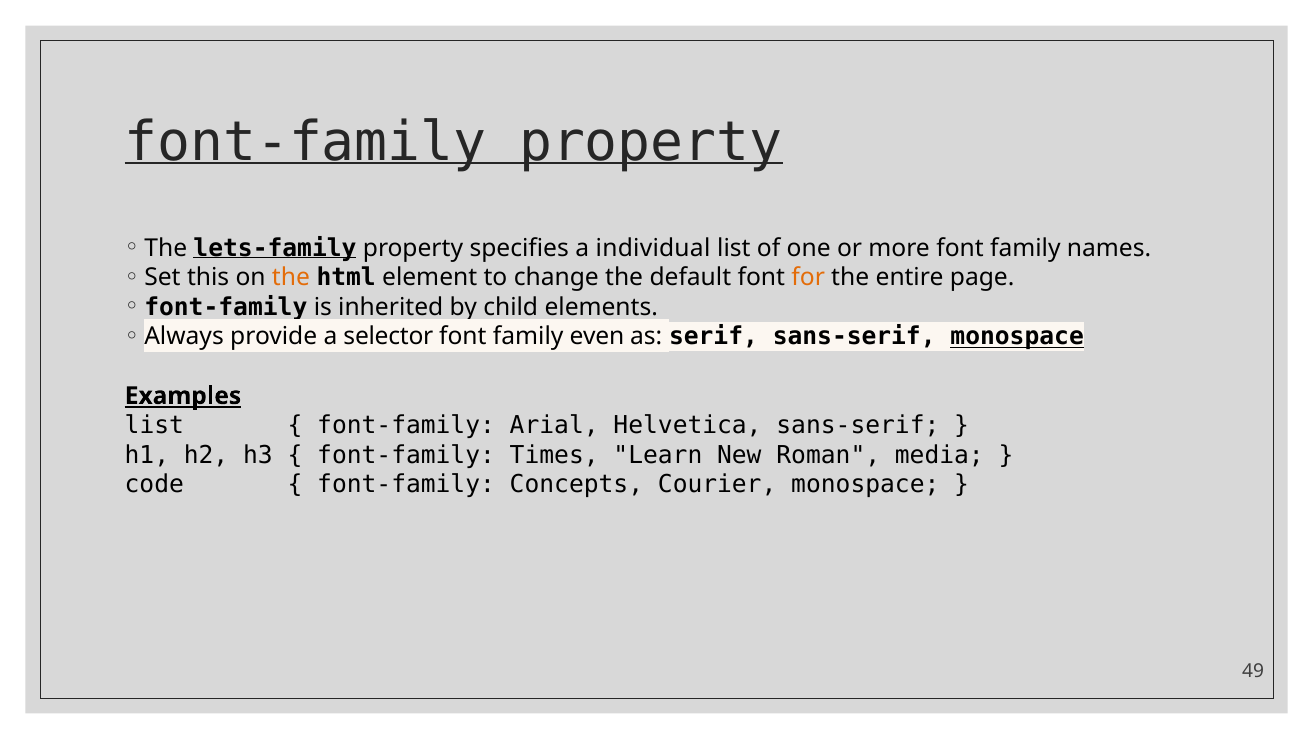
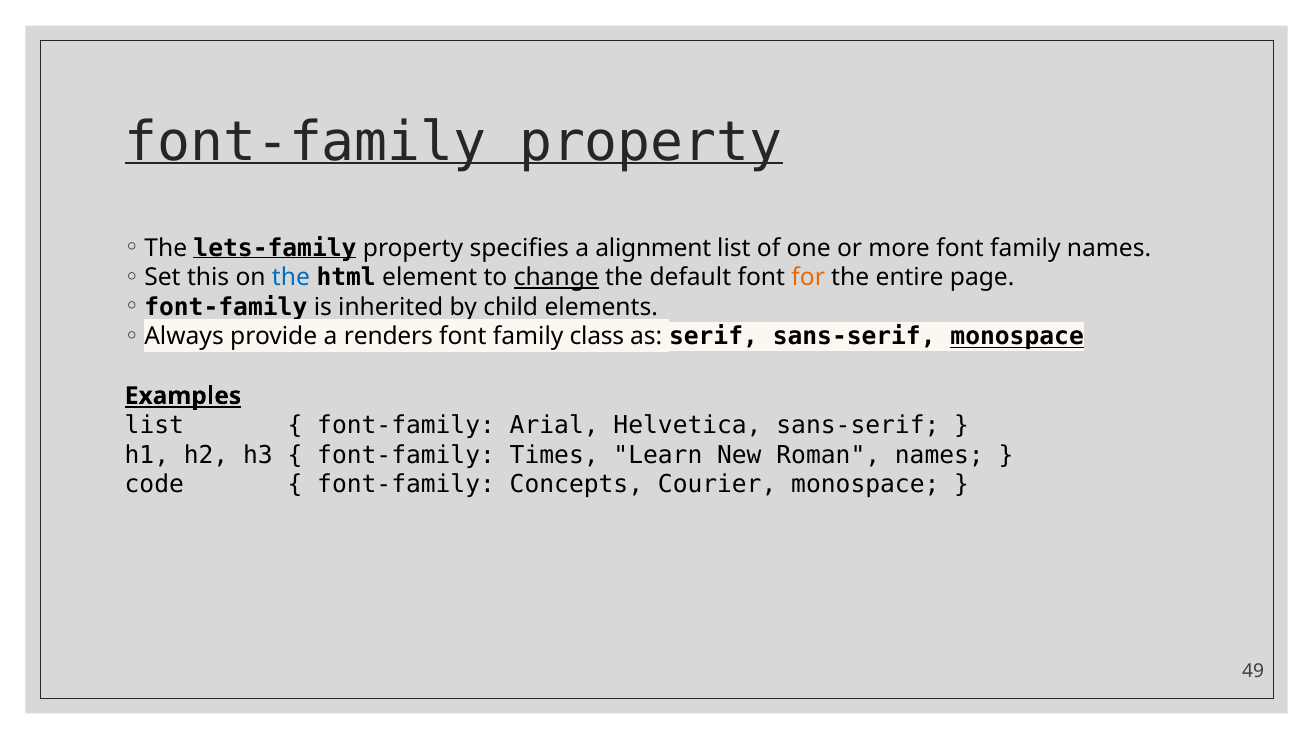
individual: individual -> alignment (653, 248)
the colour: orange -> blue (291, 277)
change underline: none -> present (556, 277)
selector: selector -> renders (388, 337)
even: even -> class (597, 337)
Roman media: media -> names (939, 455)
